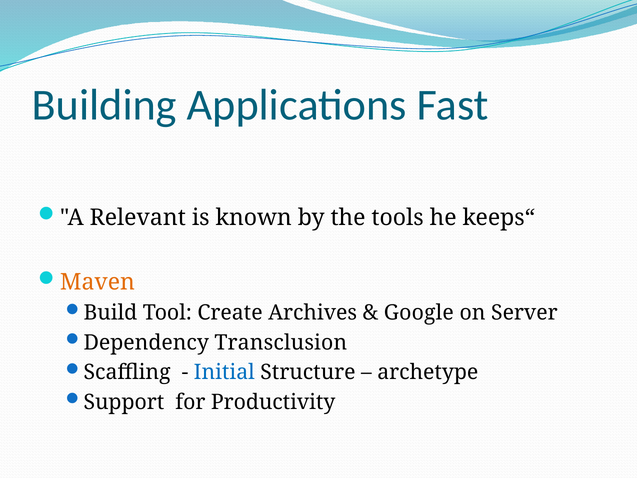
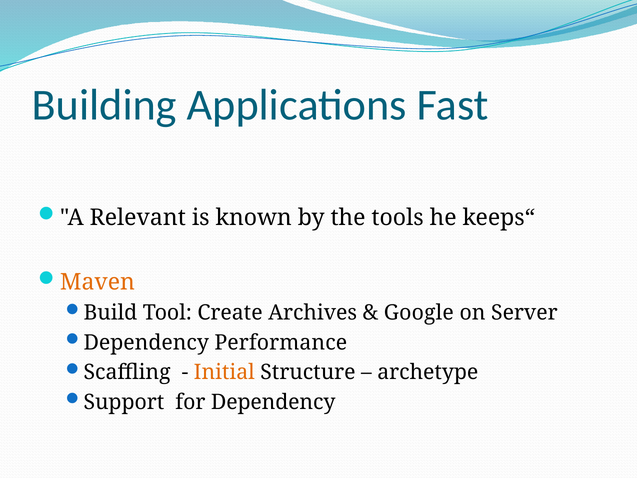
Transclusion: Transclusion -> Performance (281, 342)
Initial colour: blue -> orange (224, 372)
for Productivity: Productivity -> Dependency (273, 402)
